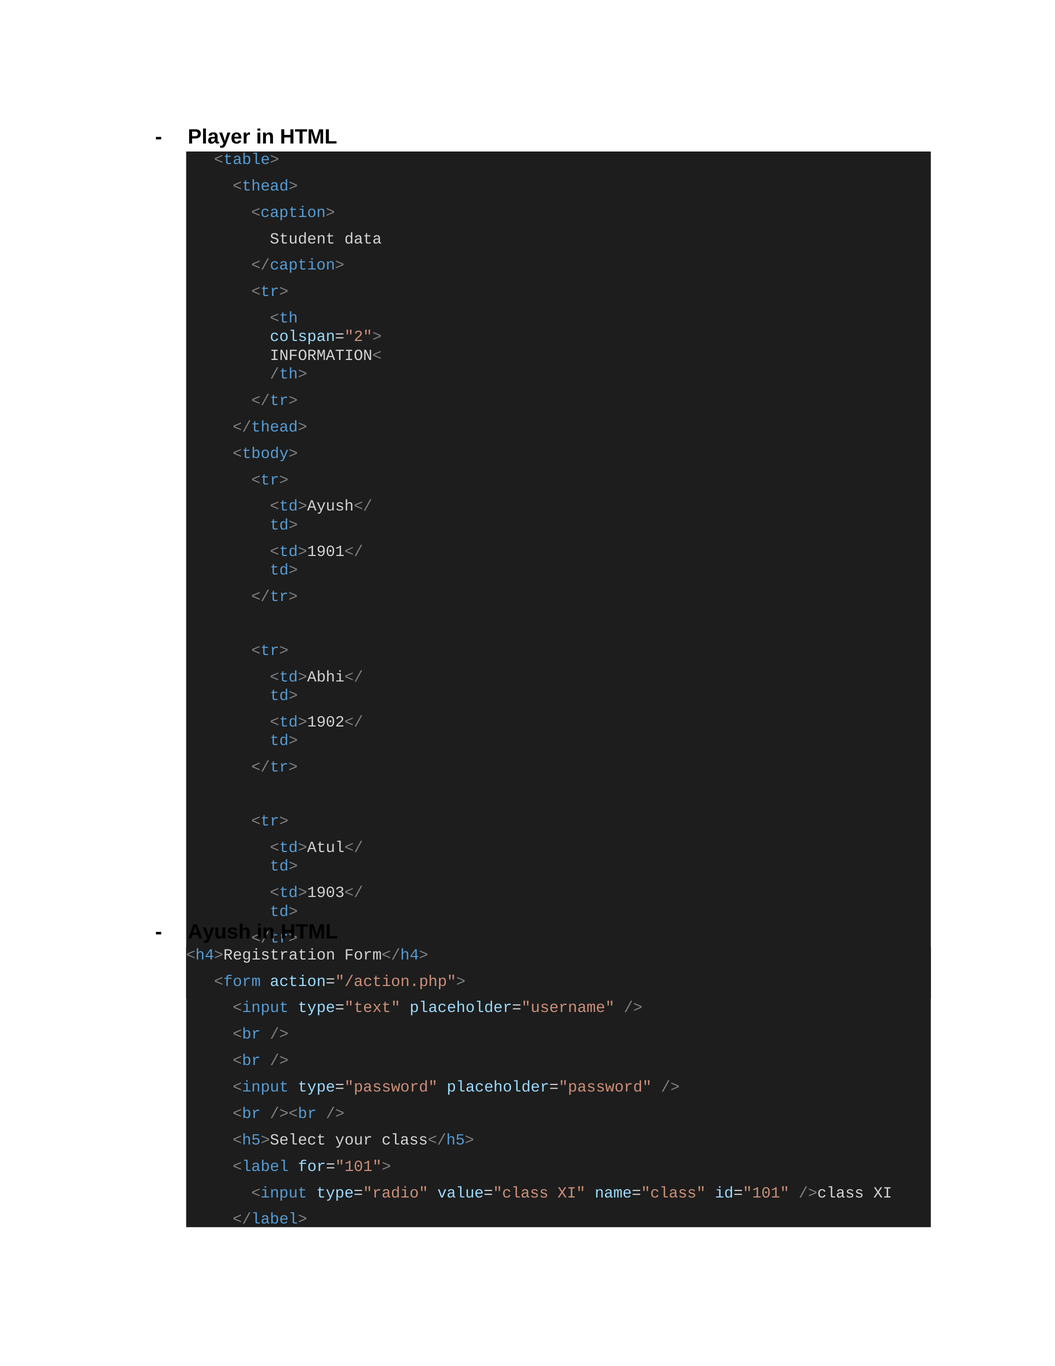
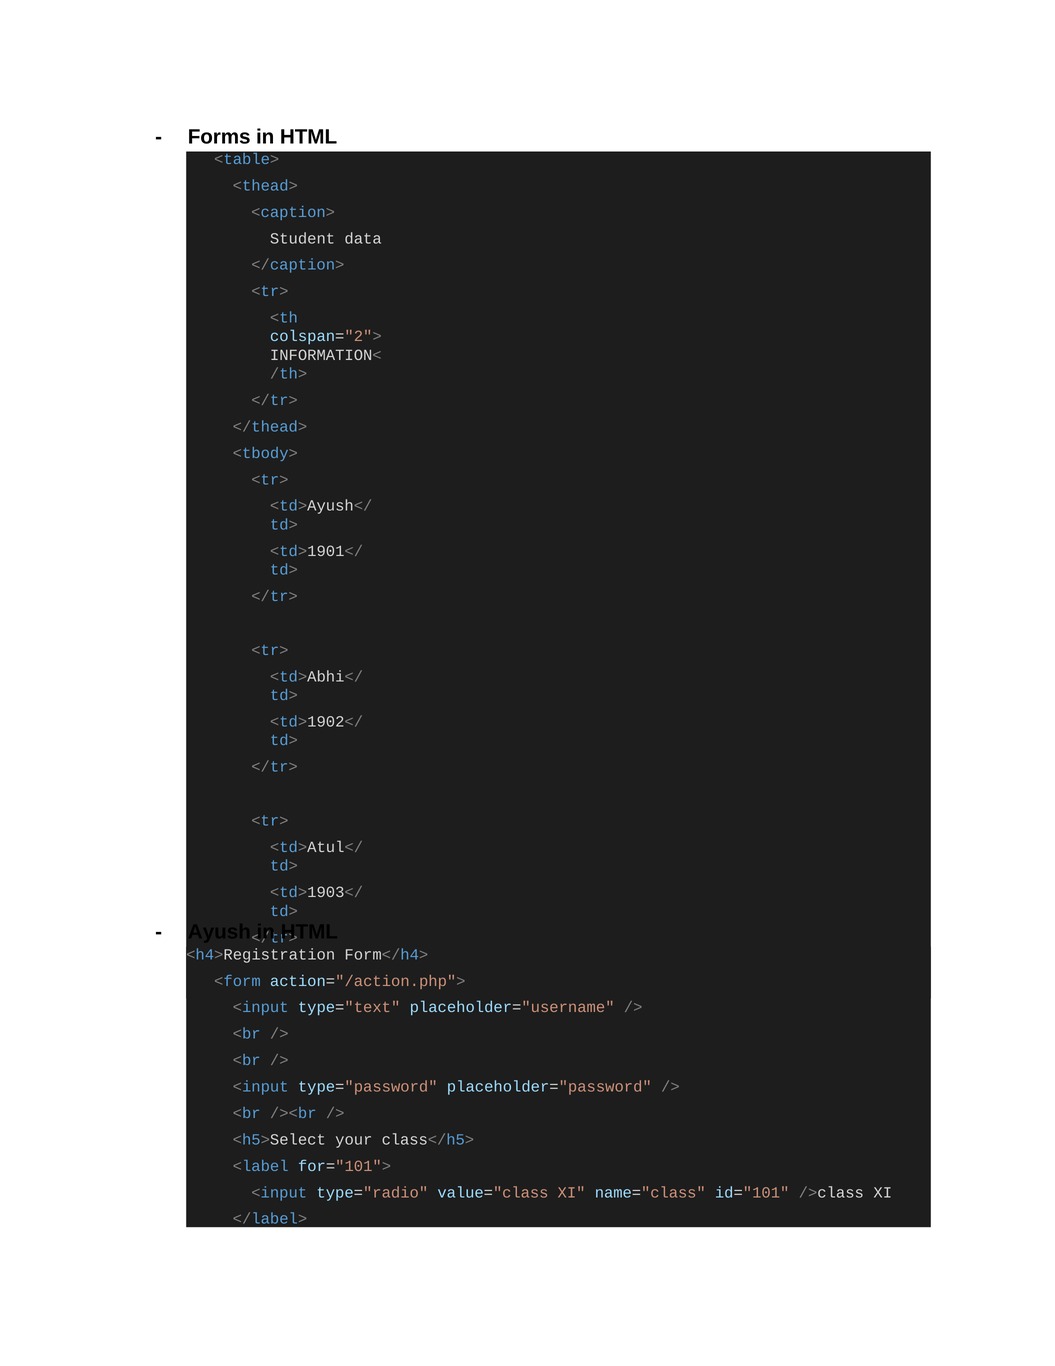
Player: Player -> Forms (219, 137)
